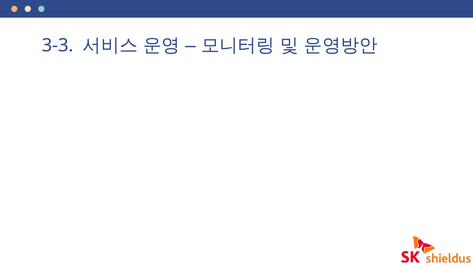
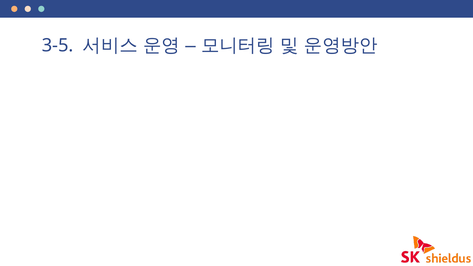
3-3: 3-3 -> 3-5 (58, 45)
